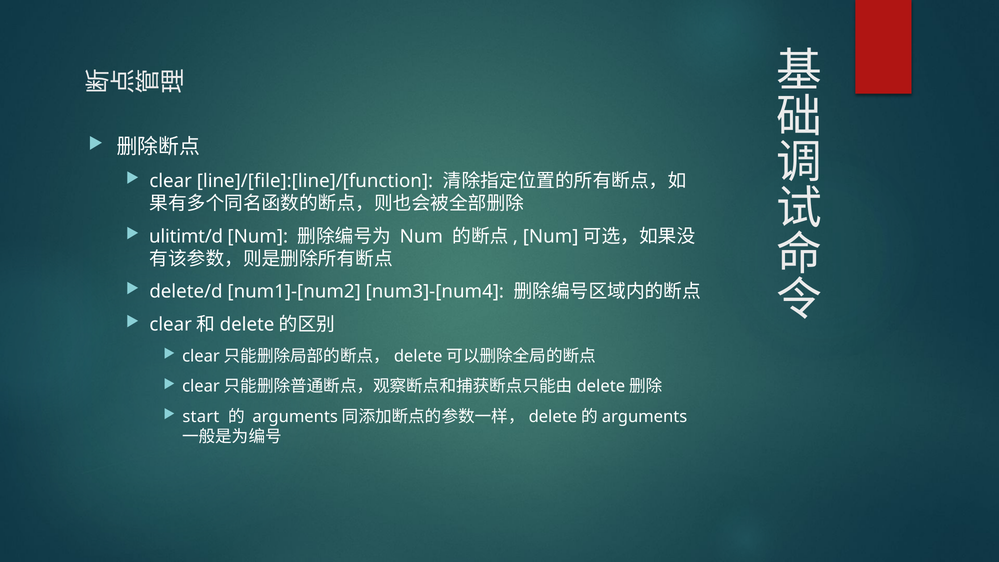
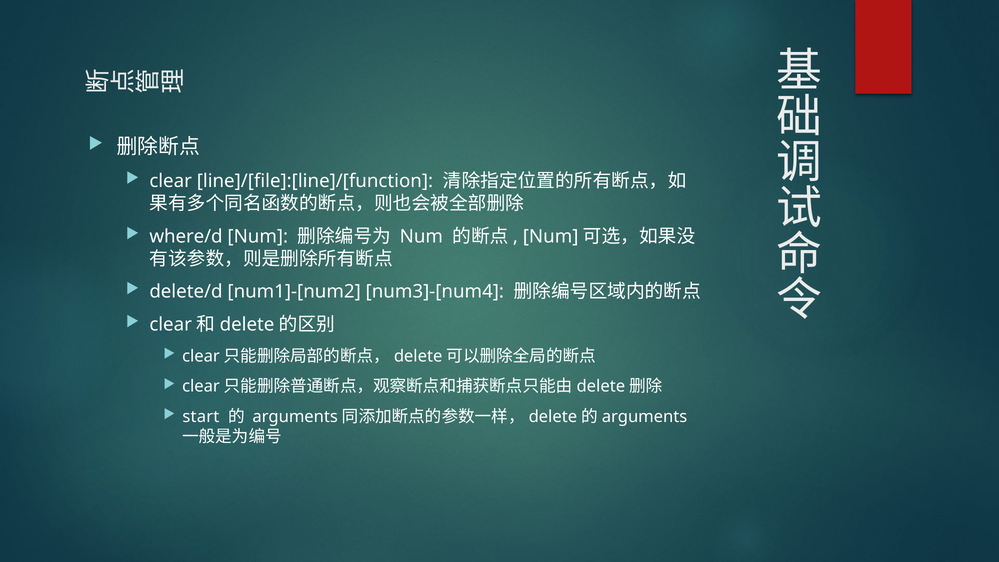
ulitimt/d: ulitimt/d -> where/d (186, 236)
